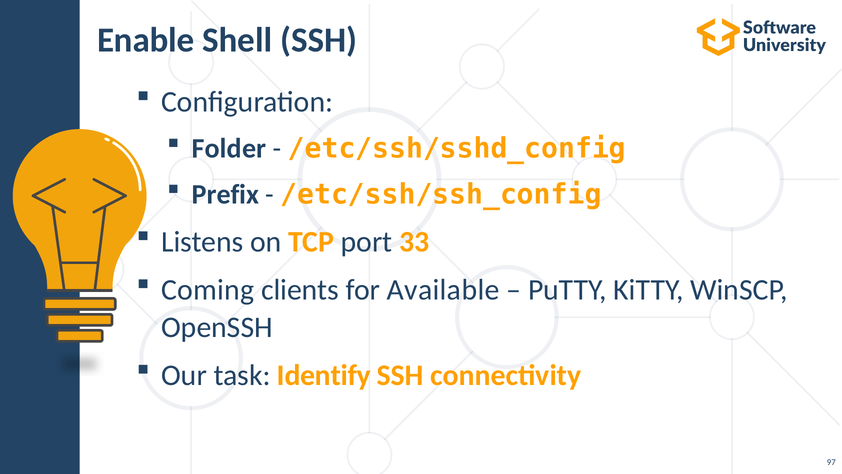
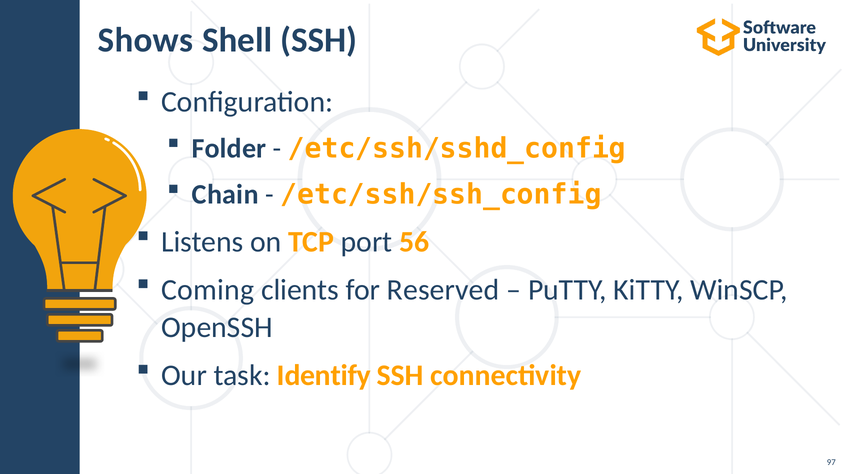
Enable: Enable -> Shows (145, 40)
Prefix: Prefix -> Chain (225, 194)
33: 33 -> 56 (414, 242)
Available: Available -> Reserved (443, 290)
